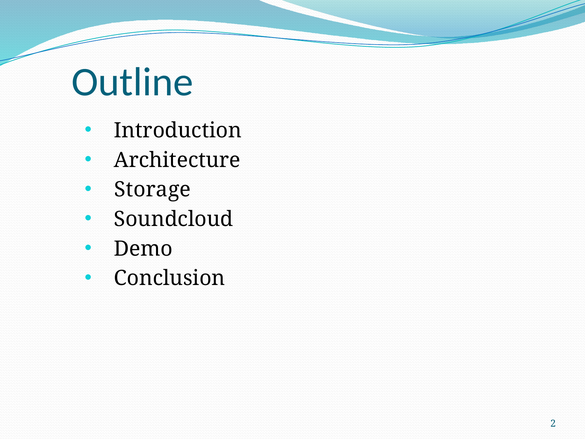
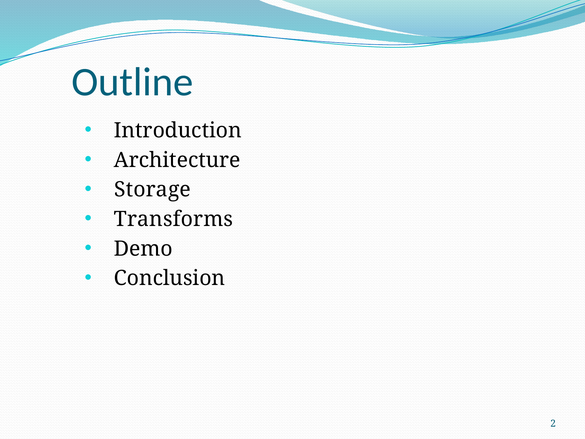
Soundcloud: Soundcloud -> Transforms (173, 219)
